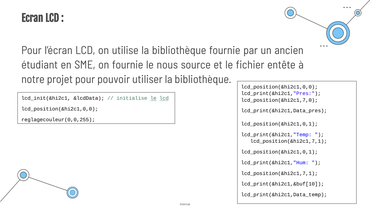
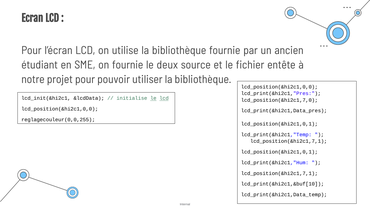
nous: nous -> deux (167, 65)
